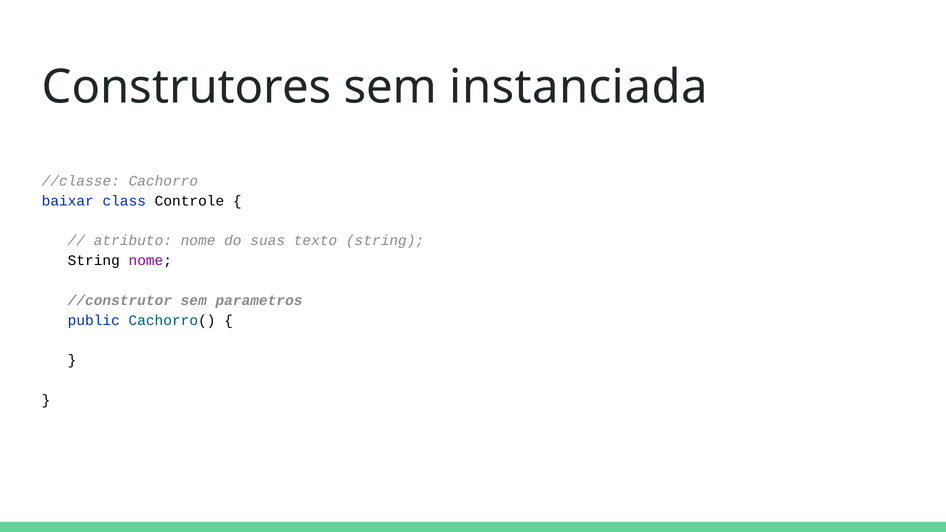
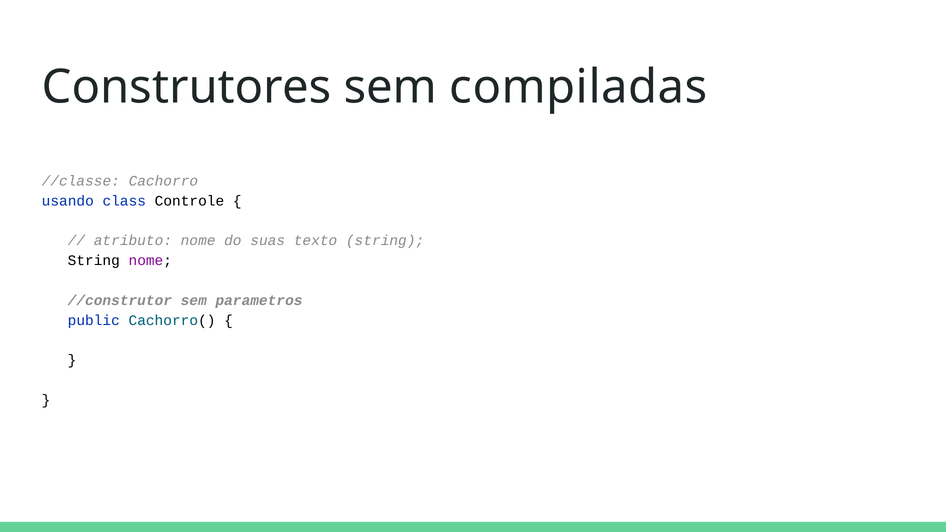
instanciada: instanciada -> compiladas (578, 87)
baixar: baixar -> usando (68, 201)
